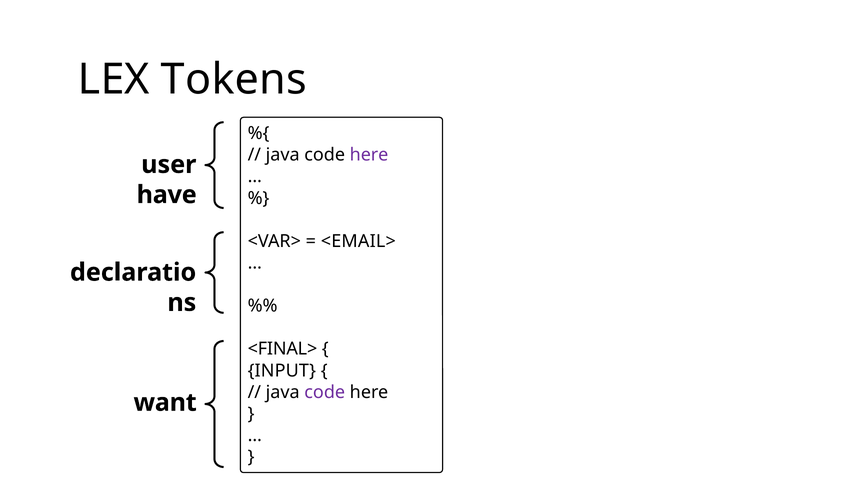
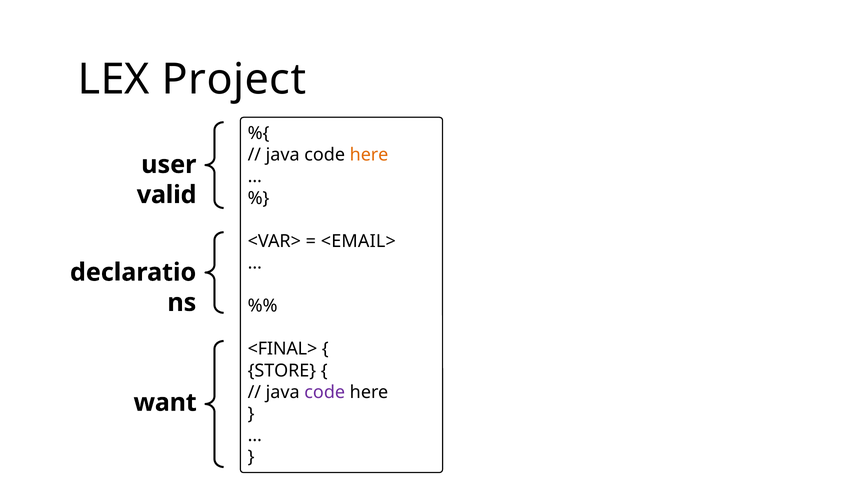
Tokens: Tokens -> Project (234, 79)
here colour: purple -> orange (369, 155)
have: have -> valid (167, 195)
INPUT: INPUT -> STORE (282, 371)
